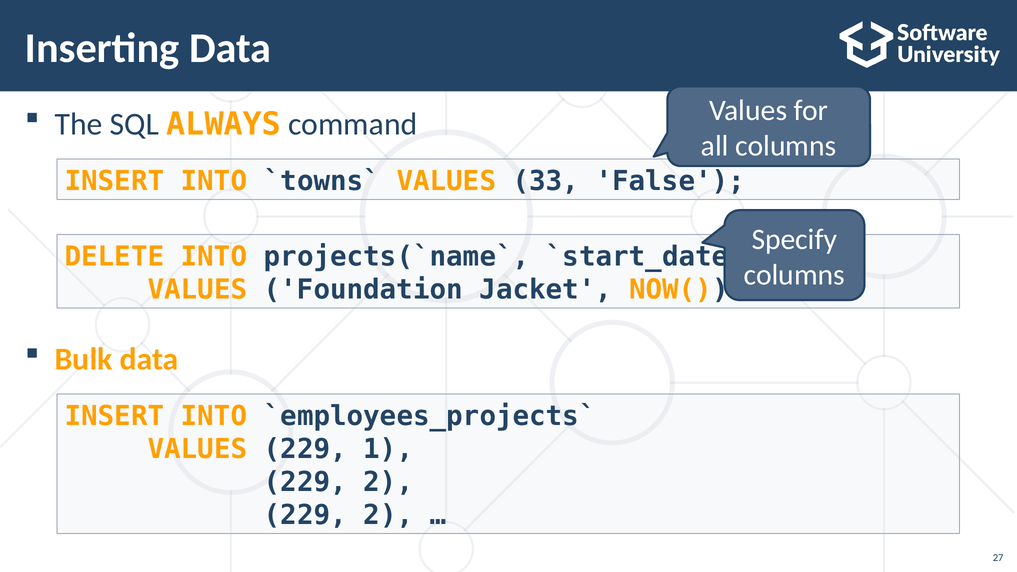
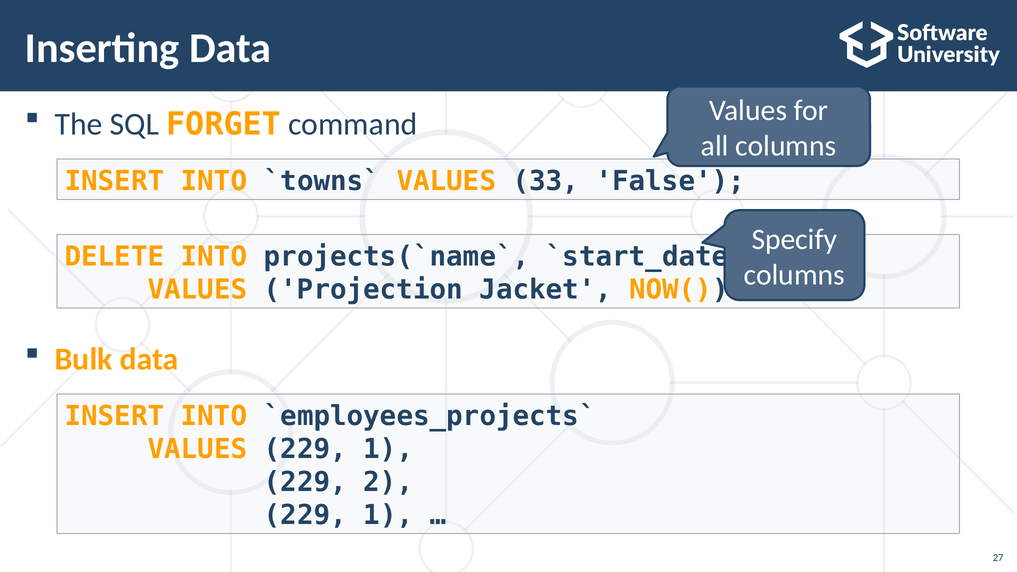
ALWAYS: ALWAYS -> FORGET (224, 124)
Foundation: Foundation -> Projection (363, 290)
2: 2 -> 1 (388, 515)
